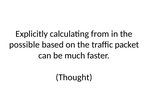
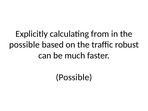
packet: packet -> robust (127, 45)
Thought: Thought -> Possible (74, 77)
